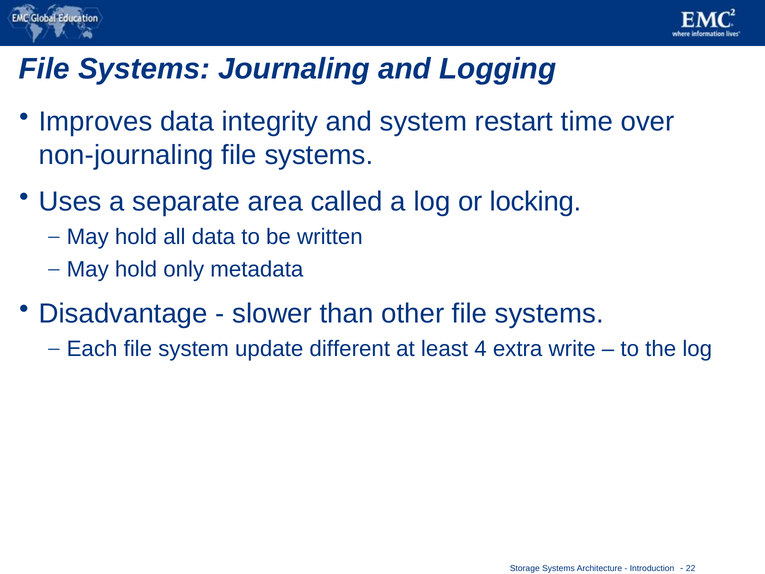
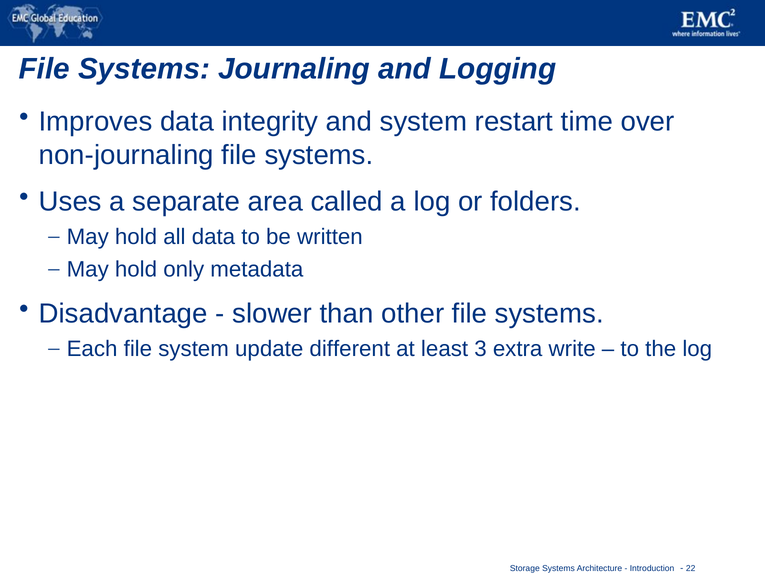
locking: locking -> folders (536, 202)
4: 4 -> 3 (481, 349)
